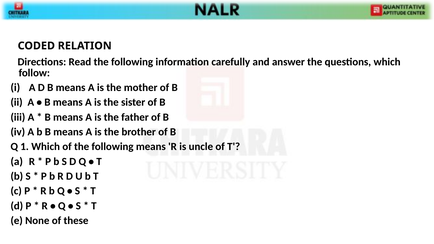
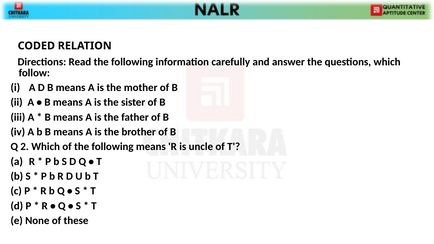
1: 1 -> 2 (25, 147)
